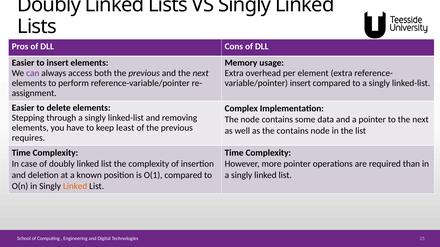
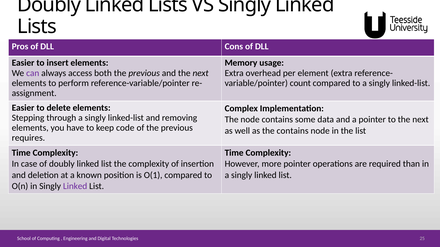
insert: insert -> count (300, 83)
least: least -> code (125, 128)
Linked colour: orange -> purple (75, 187)
